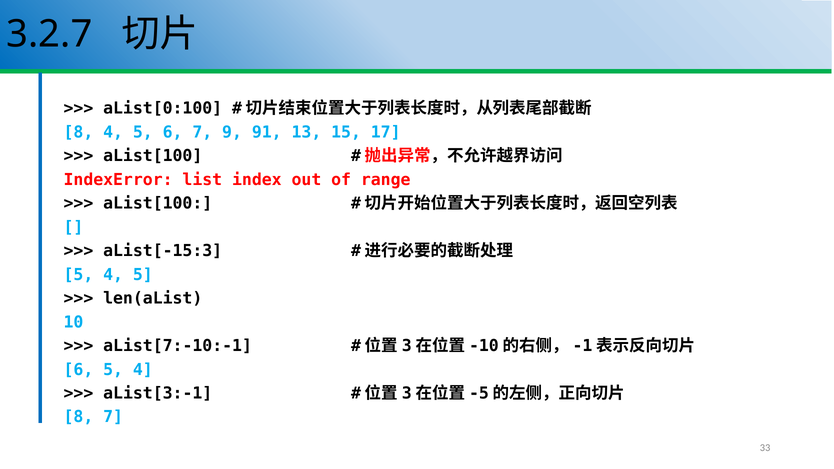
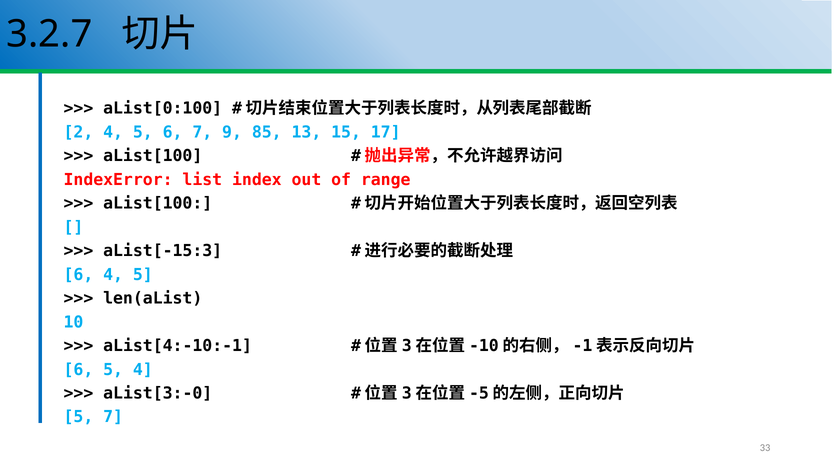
8: 8 -> 2 (78, 132)
91: 91 -> 85 (267, 132)
5: 5 -> 6 (78, 275)
aList[7:-10:-1: aList[7:-10:-1 -> aList[4:-10:-1 (178, 346)
aList[3:-1: aList[3:-1 -> aList[3:-0 (158, 393)
8: 8 -> 5 (78, 417)
